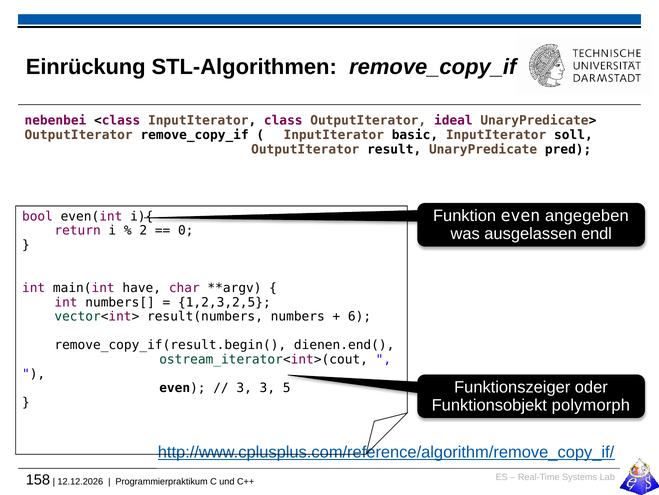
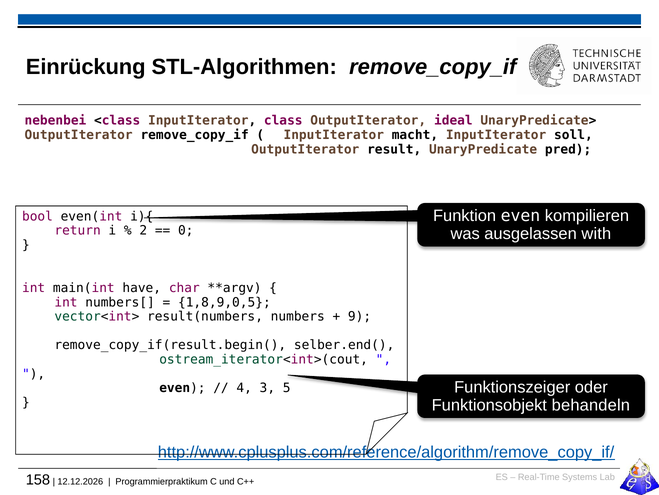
basic: basic -> macht (415, 135)
angegeben: angegeben -> kompilieren (587, 215)
endl: endl -> with (596, 234)
1,2,3,2,5: 1,2,3,2,5 -> 1,8,9,0,5 (224, 302)
6: 6 -> 9 (360, 316)
dienen.end(: dienen.end( -> selber.end( (344, 345)
3: 3 -> 4 (244, 388)
polymorph: polymorph -> behandeln (591, 405)
